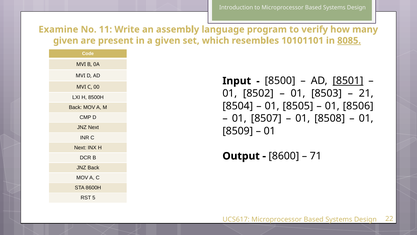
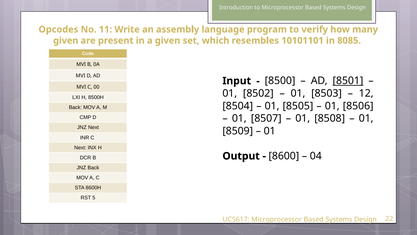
Examine: Examine -> Opcodes (58, 29)
8085 underline: present -> none (349, 41)
21: 21 -> 12 (366, 93)
71: 71 -> 04 (316, 156)
